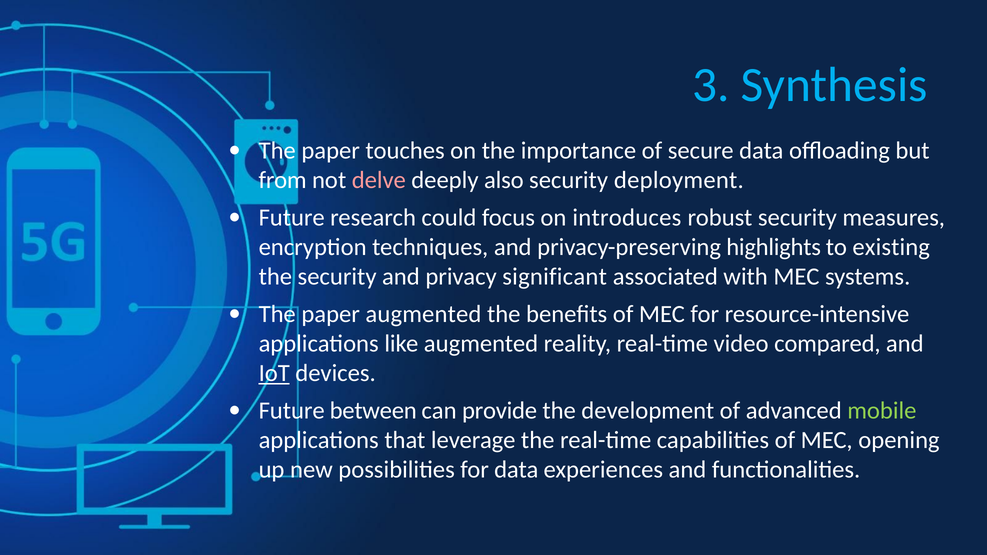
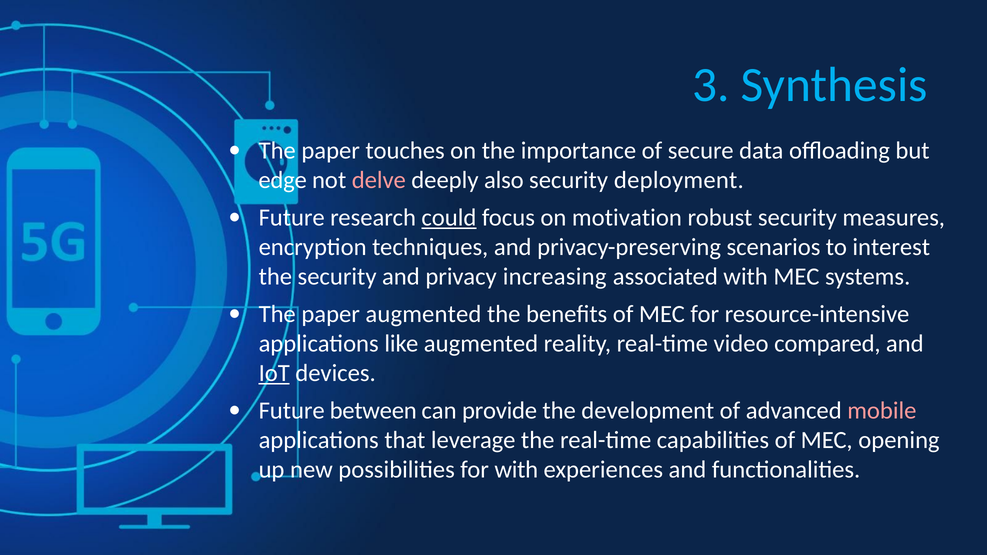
from: from -> edge (283, 180)
could underline: none -> present (449, 218)
introduces: introduces -> motivation (627, 218)
highlights: highlights -> scenarios (773, 247)
existing: existing -> interest (891, 247)
significant: significant -> increasing (555, 277)
mobile colour: light green -> pink (882, 411)
for data: data -> with (516, 470)
